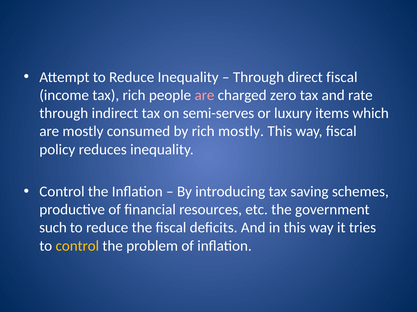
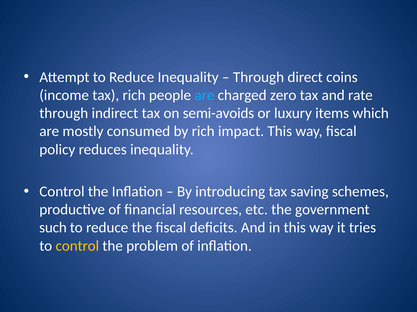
direct fiscal: fiscal -> coins (342, 77)
are colour: pink -> light blue (204, 95)
semi-serves: semi-serves -> semi-avoids (219, 114)
rich mostly: mostly -> impact (241, 132)
